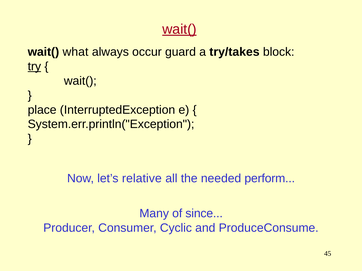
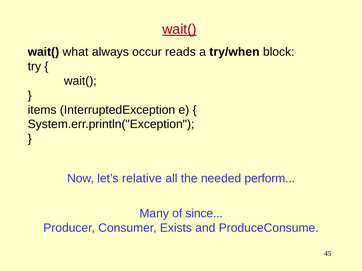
guard: guard -> reads (180, 52)
try/takes: try/takes -> try/when (234, 52)
try underline: present -> none (34, 67)
place: place -> items (42, 110)
Cyclic: Cyclic -> Exists (176, 228)
